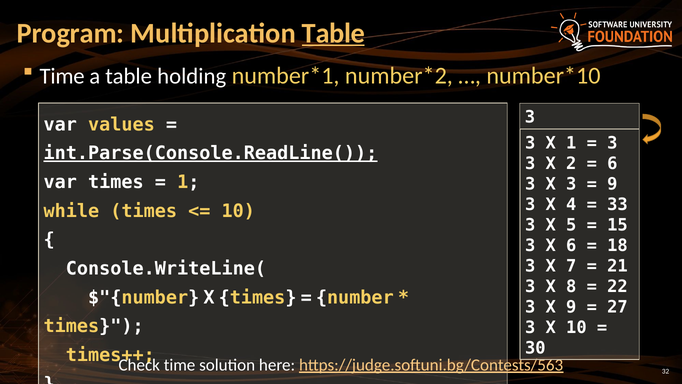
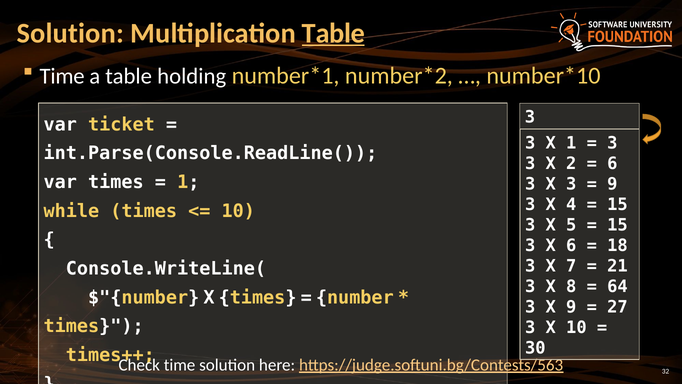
Program: Program -> Solution (70, 33)
values: values -> ticket (121, 124)
int.Parse(Console.ReadLine( underline: present -> none (210, 153)
33: 33 -> 15 (617, 204)
22: 22 -> 64 (617, 286)
